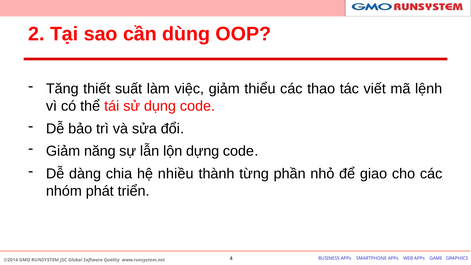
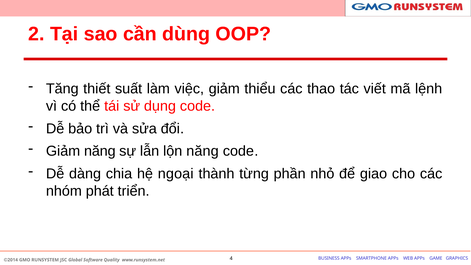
lộn dựng: dựng -> năng (203, 151)
nhiều: nhiều -> ngoại (176, 174)
